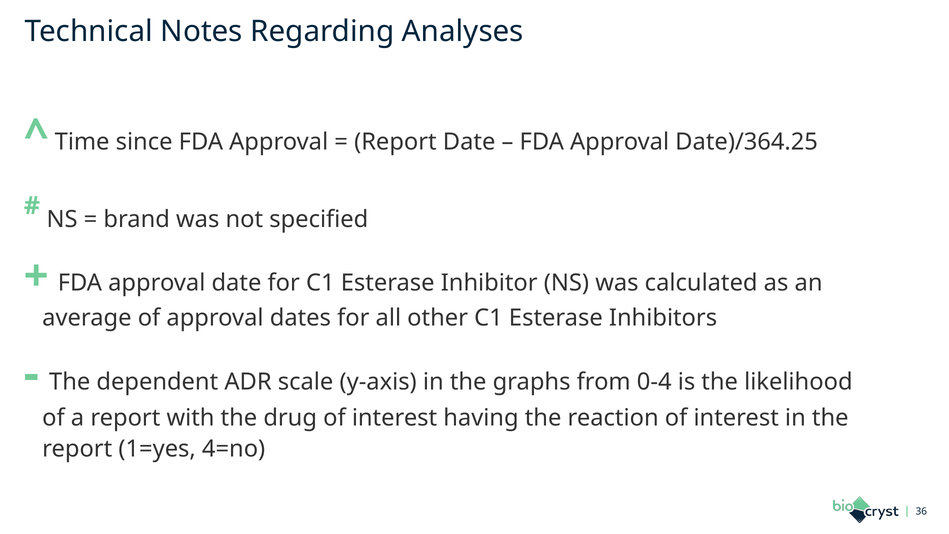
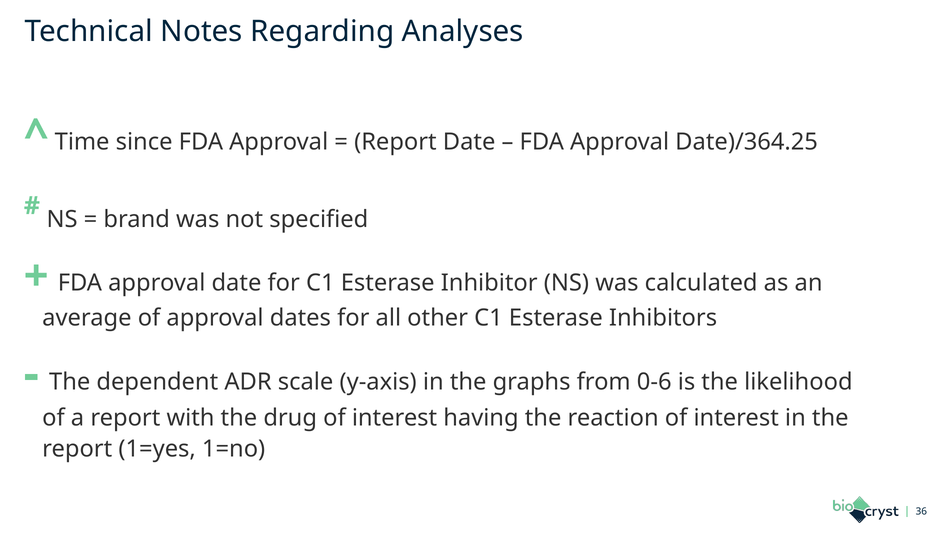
0-4: 0-4 -> 0-6 (654, 382)
4=no: 4=no -> 1=no (234, 449)
